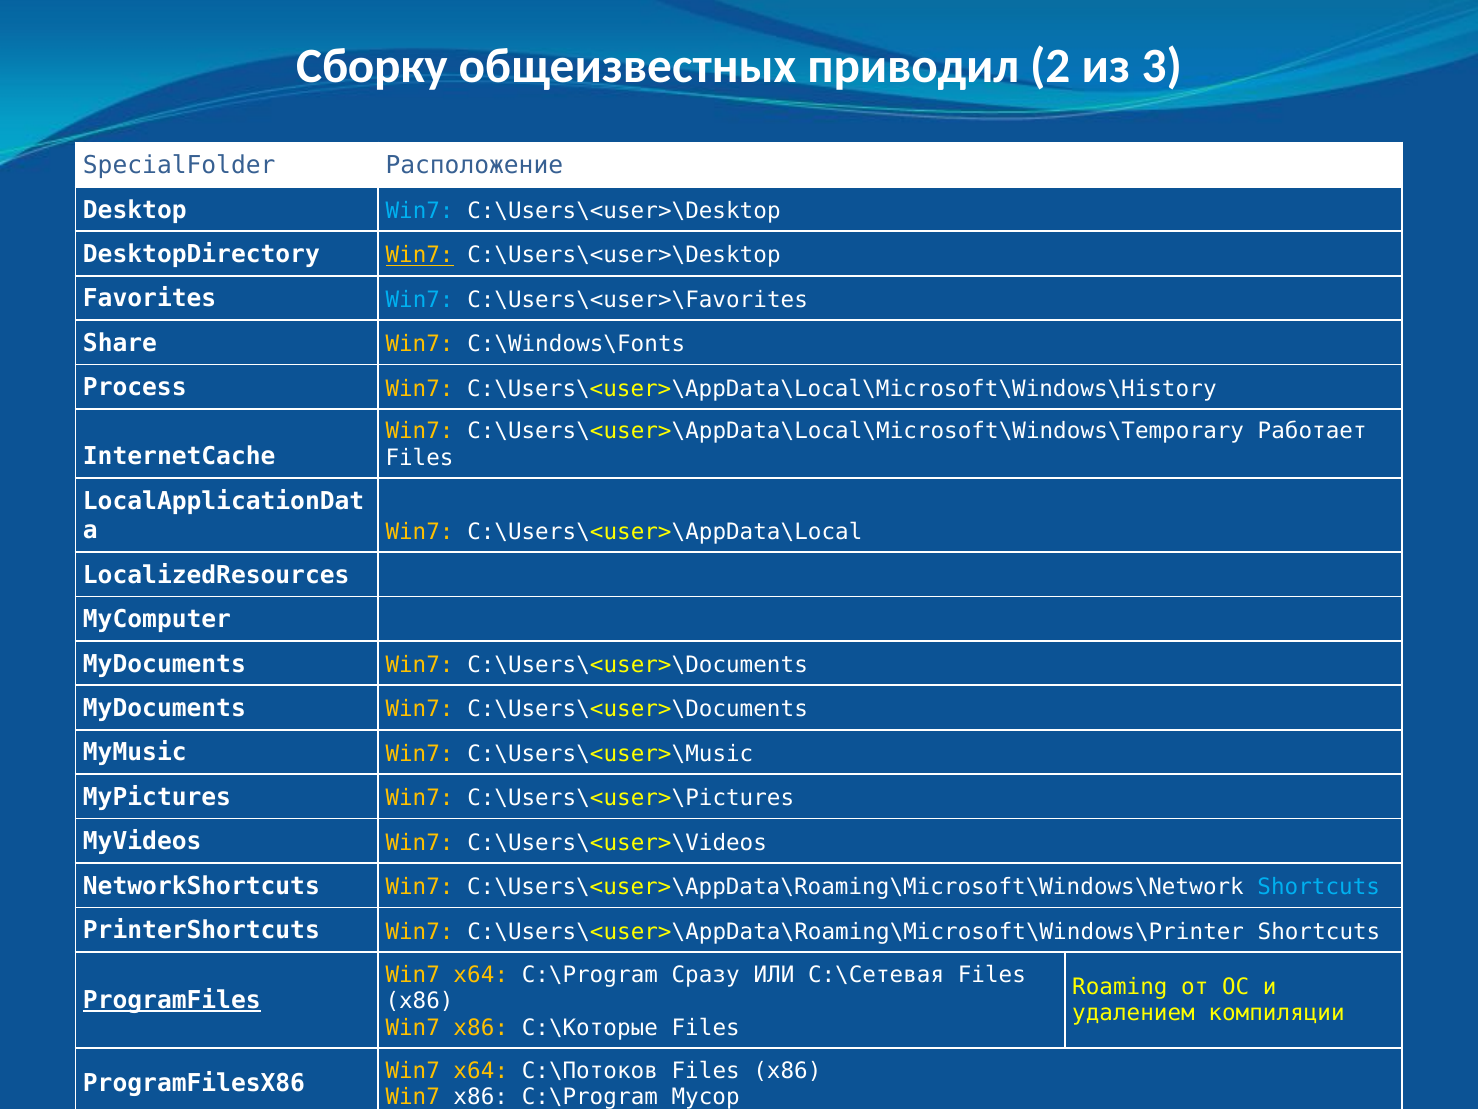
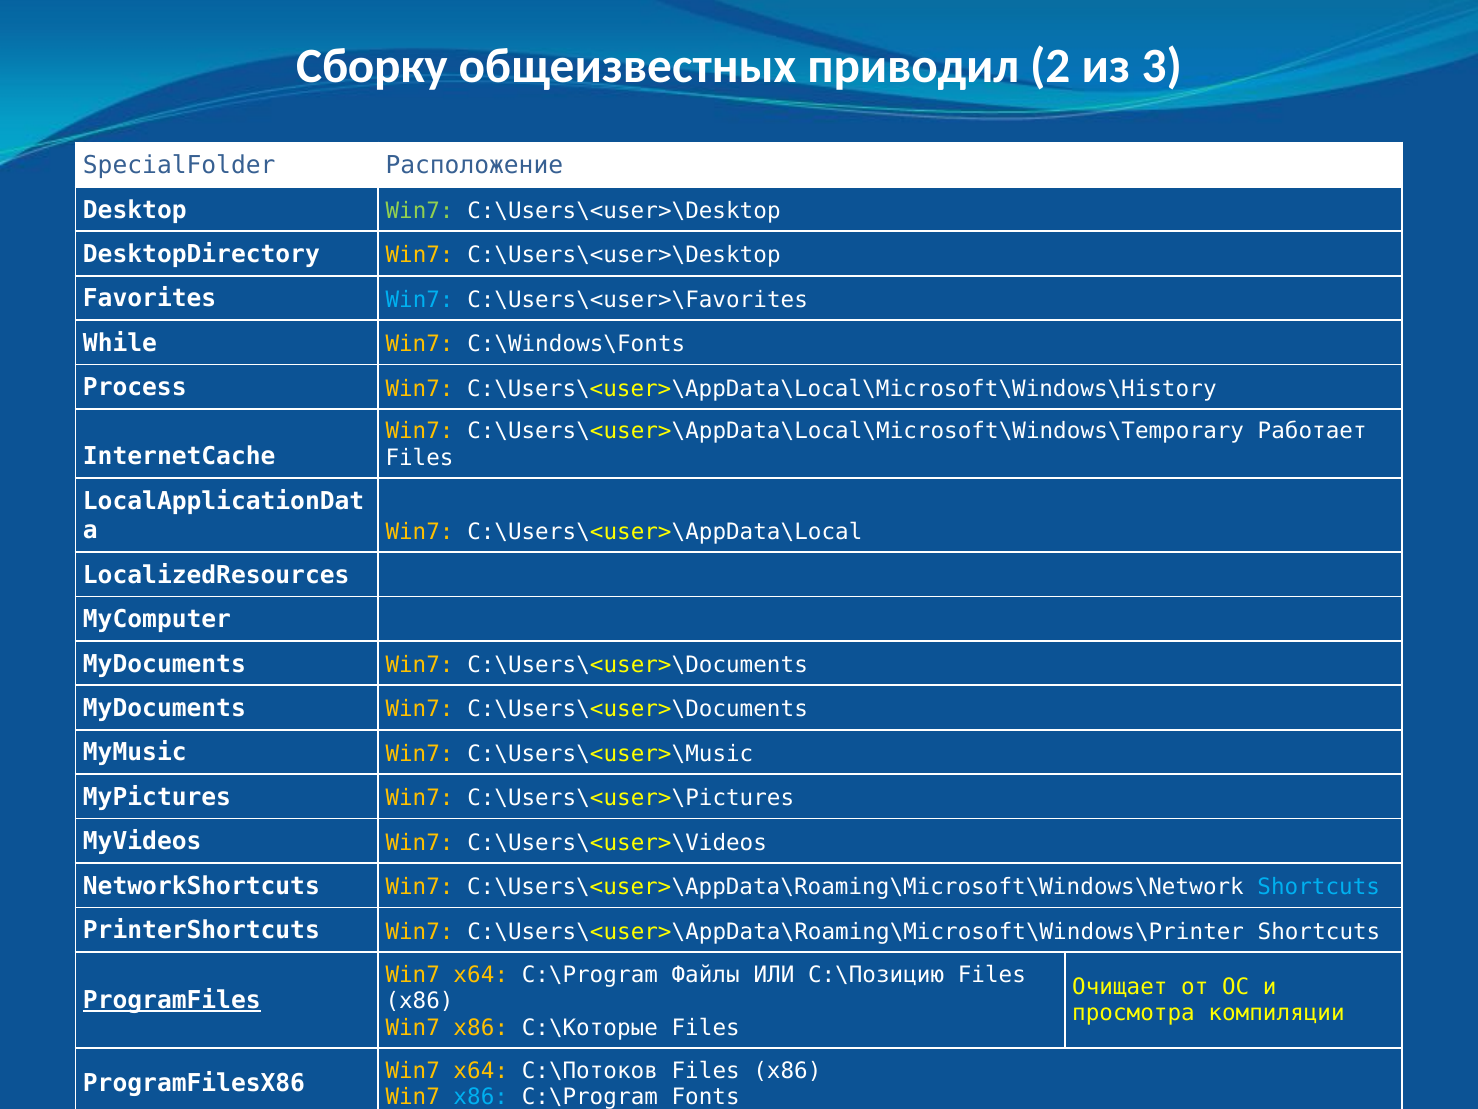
Win7 colour: light blue -> light green (420, 211)
Win7 underline: present -> none (420, 255)
Share: Share -> While (120, 343)
Сразу: Сразу -> Файлы (706, 975)
C:\Сетевая: C:\Сетевая -> C:\Позицию (876, 975)
Roaming: Roaming -> Очищает (1120, 987)
удалением: удалением -> просмотра (1134, 1013)
x86 colour: white -> light blue (481, 1096)
Мусор: Мусор -> Fonts (706, 1096)
